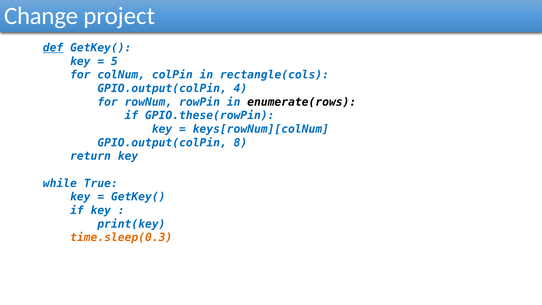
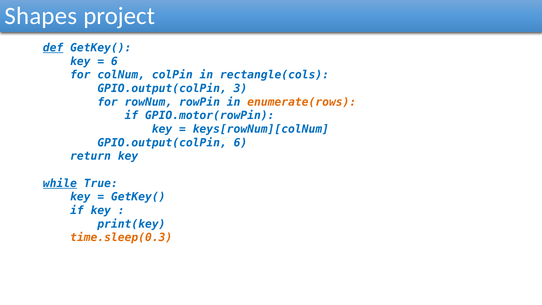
Change: Change -> Shapes (41, 16)
5: 5 -> 6 (114, 61)
4: 4 -> 3 (240, 88)
enumerate(rows colour: black -> orange (302, 102)
GPIO.these(rowPin: GPIO.these(rowPin -> GPIO.motor(rowPin (210, 115)
GPIO.output(colPin 8: 8 -> 6 (240, 143)
while underline: none -> present (60, 183)
